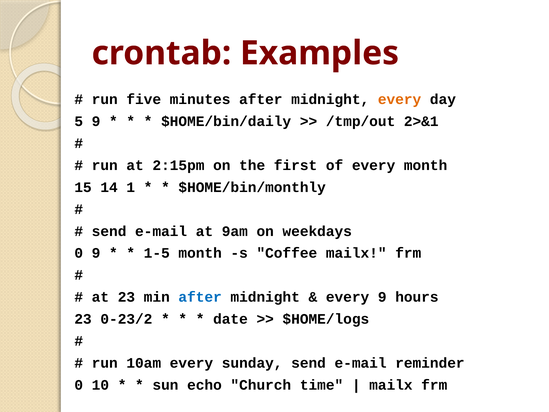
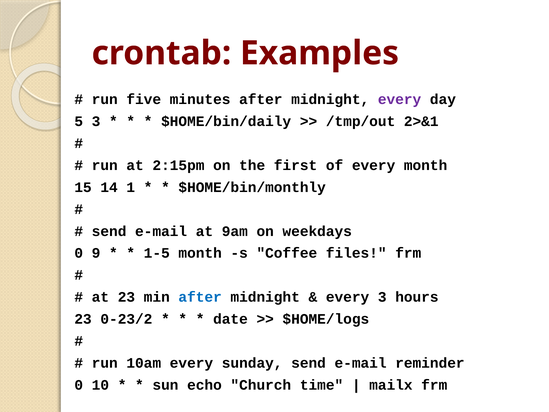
every colour: orange -> purple (400, 99)
5 9: 9 -> 3 (96, 121)
Coffee mailx: mailx -> files (356, 253)
every 9: 9 -> 3 (382, 297)
